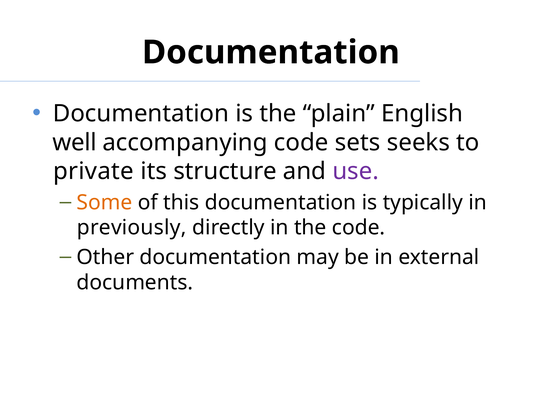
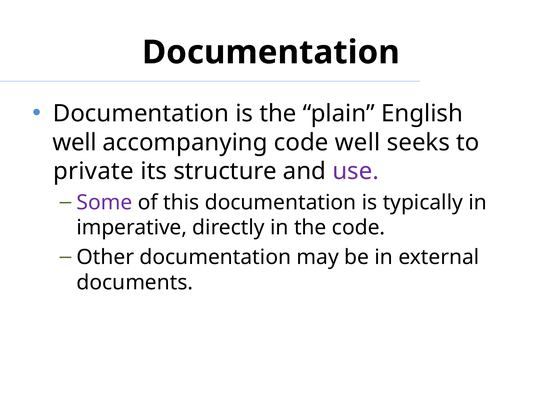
code sets: sets -> well (358, 143)
Some colour: orange -> purple (104, 203)
previously: previously -> imperative (132, 228)
